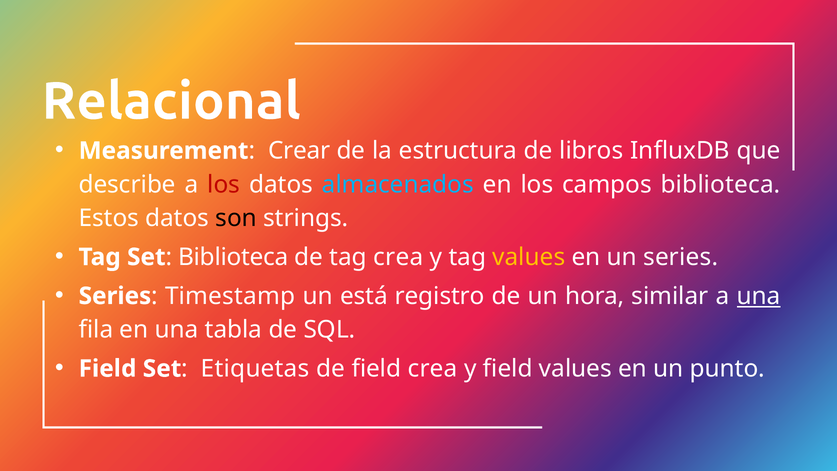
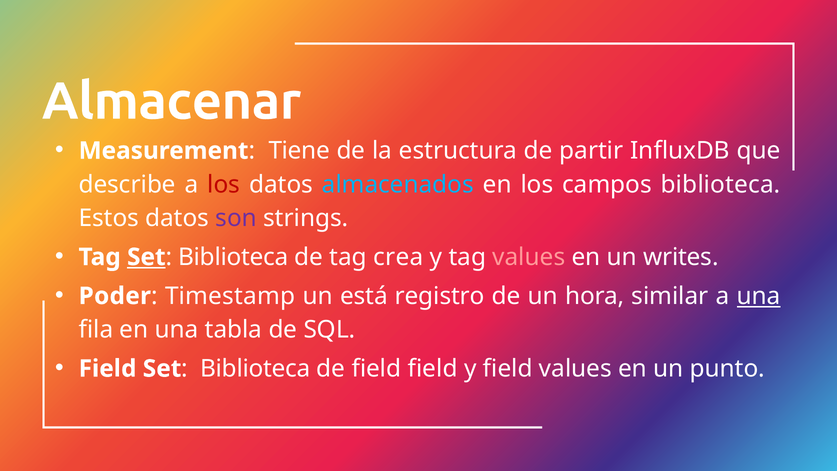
Relacional: Relacional -> Almacenar (172, 101)
Crear: Crear -> Tiene (299, 151)
libros: libros -> partir (591, 151)
son colour: black -> purple (236, 218)
Set underline: none -> present (146, 257)
values colour: yellow -> pink (529, 257)
un series: series -> writes (681, 257)
Series: Series -> Poder (115, 296)
Etiquetas: Etiquetas -> Biblioteca (255, 369)
field crea: crea -> field (433, 369)
